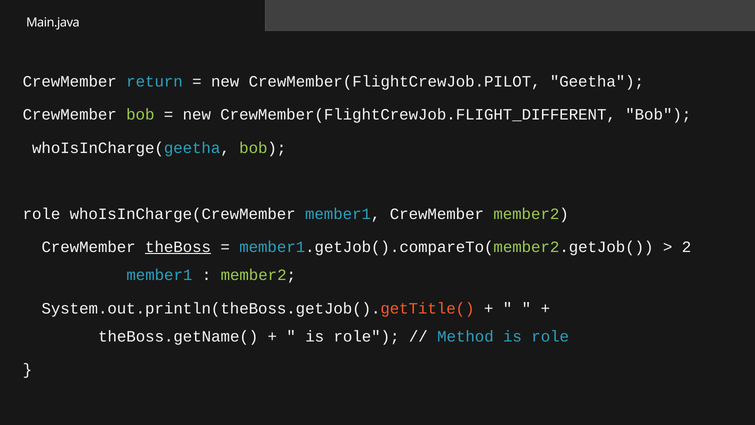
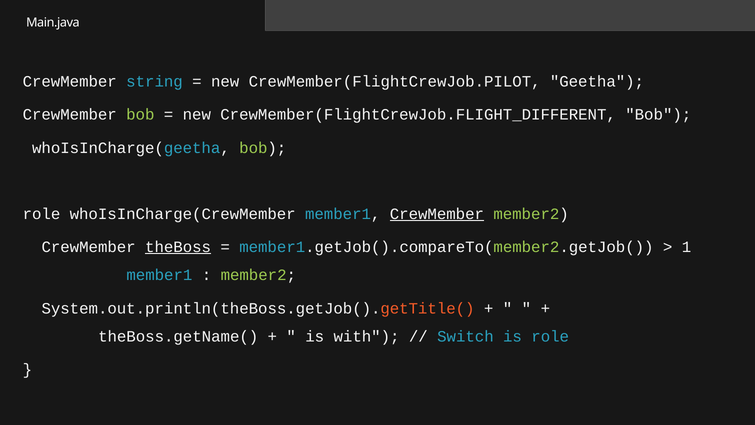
return: return -> string (155, 82)
CrewMember underline: none -> present (437, 214)
2: 2 -> 1 (687, 247)
role: role -> with (367, 336)
Method: Method -> Switch (465, 336)
